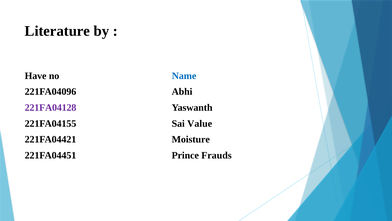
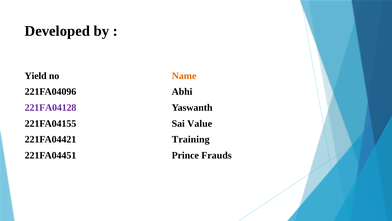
Literature: Literature -> Developed (57, 31)
Have: Have -> Yield (36, 76)
Name colour: blue -> orange (184, 76)
Moisture: Moisture -> Training (191, 139)
